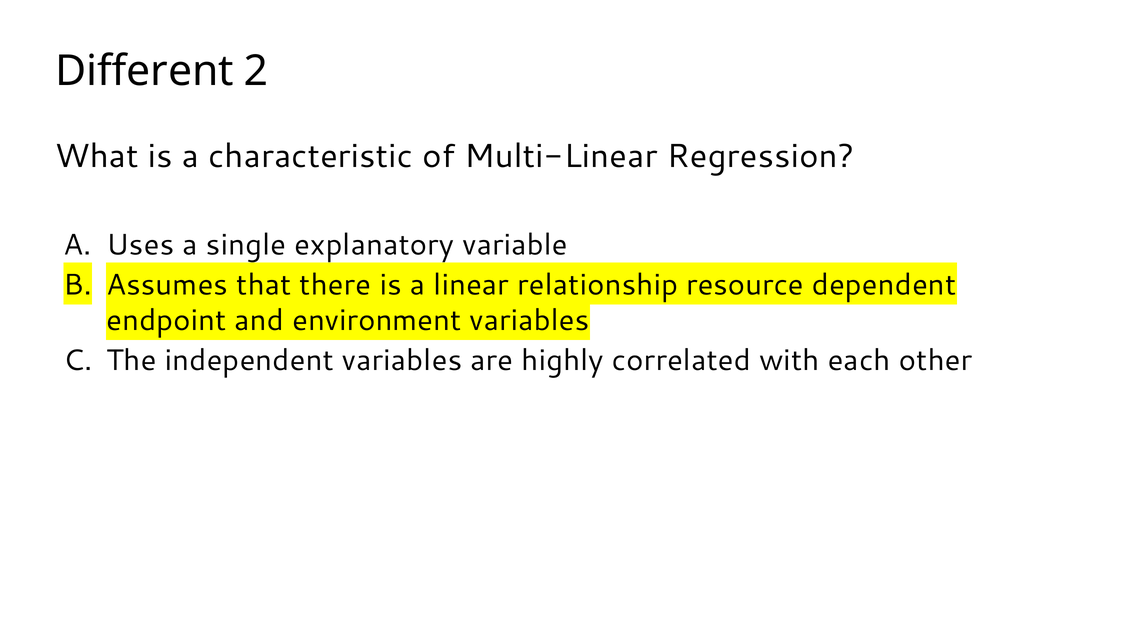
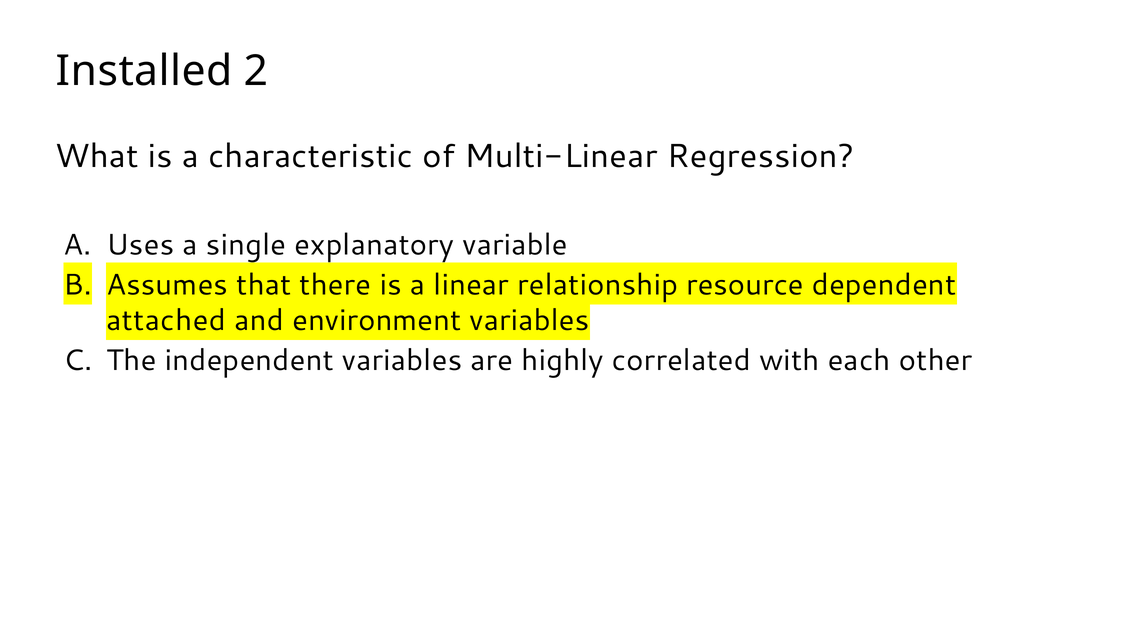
Different: Different -> Installed (144, 71)
endpoint: endpoint -> attached (166, 321)
